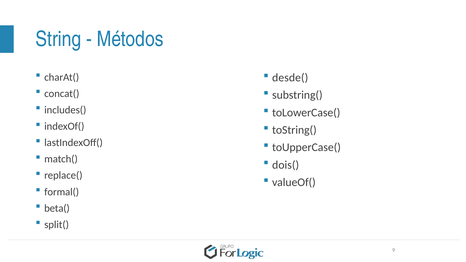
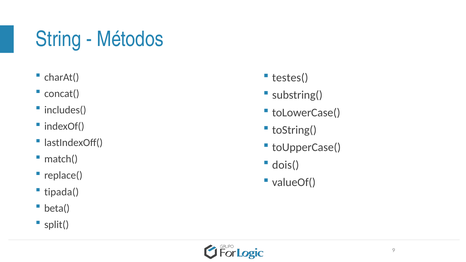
desde(: desde( -> testes( (290, 78)
formal(: formal( -> tipada( (62, 192)
